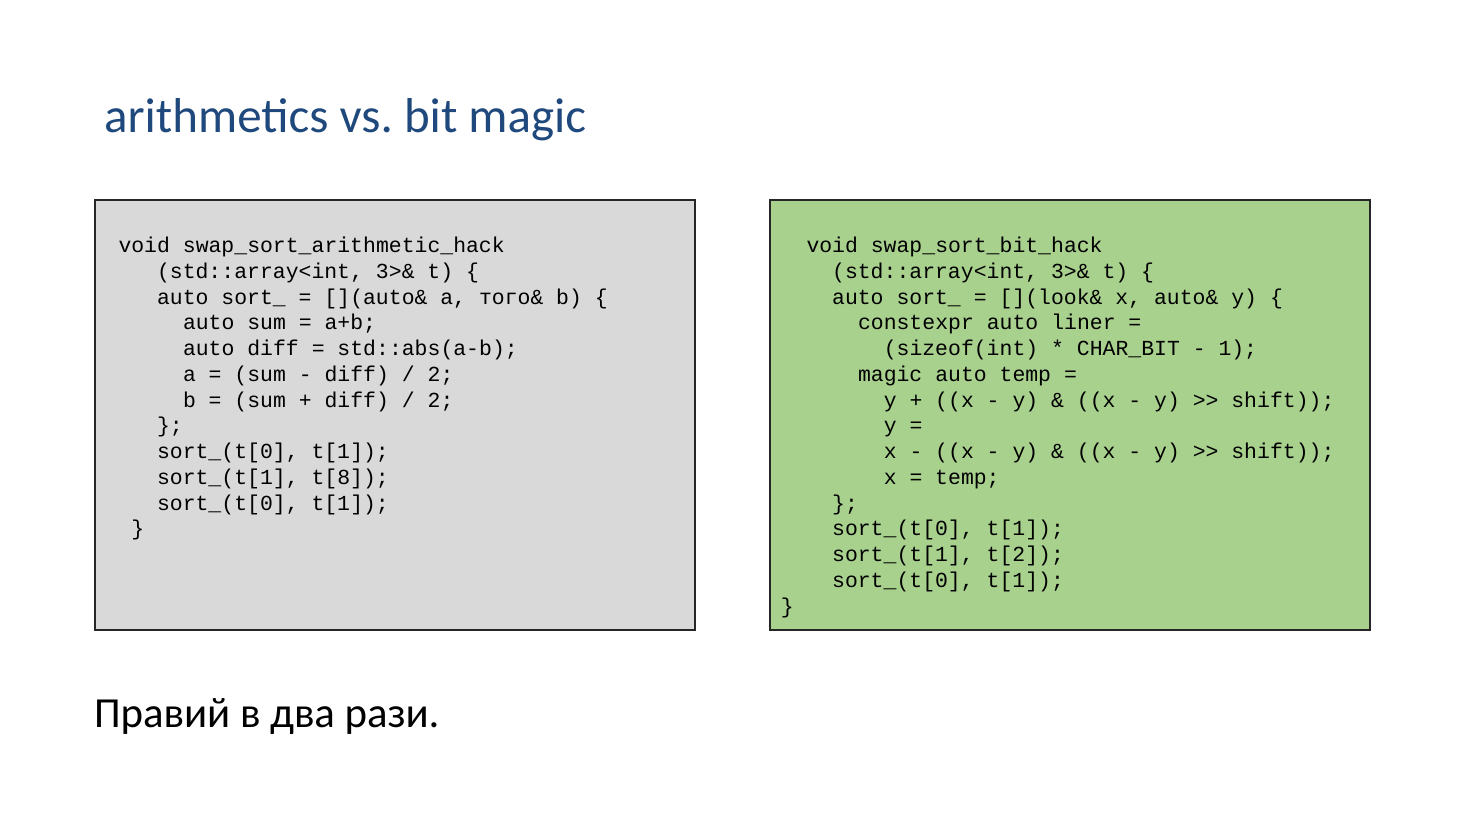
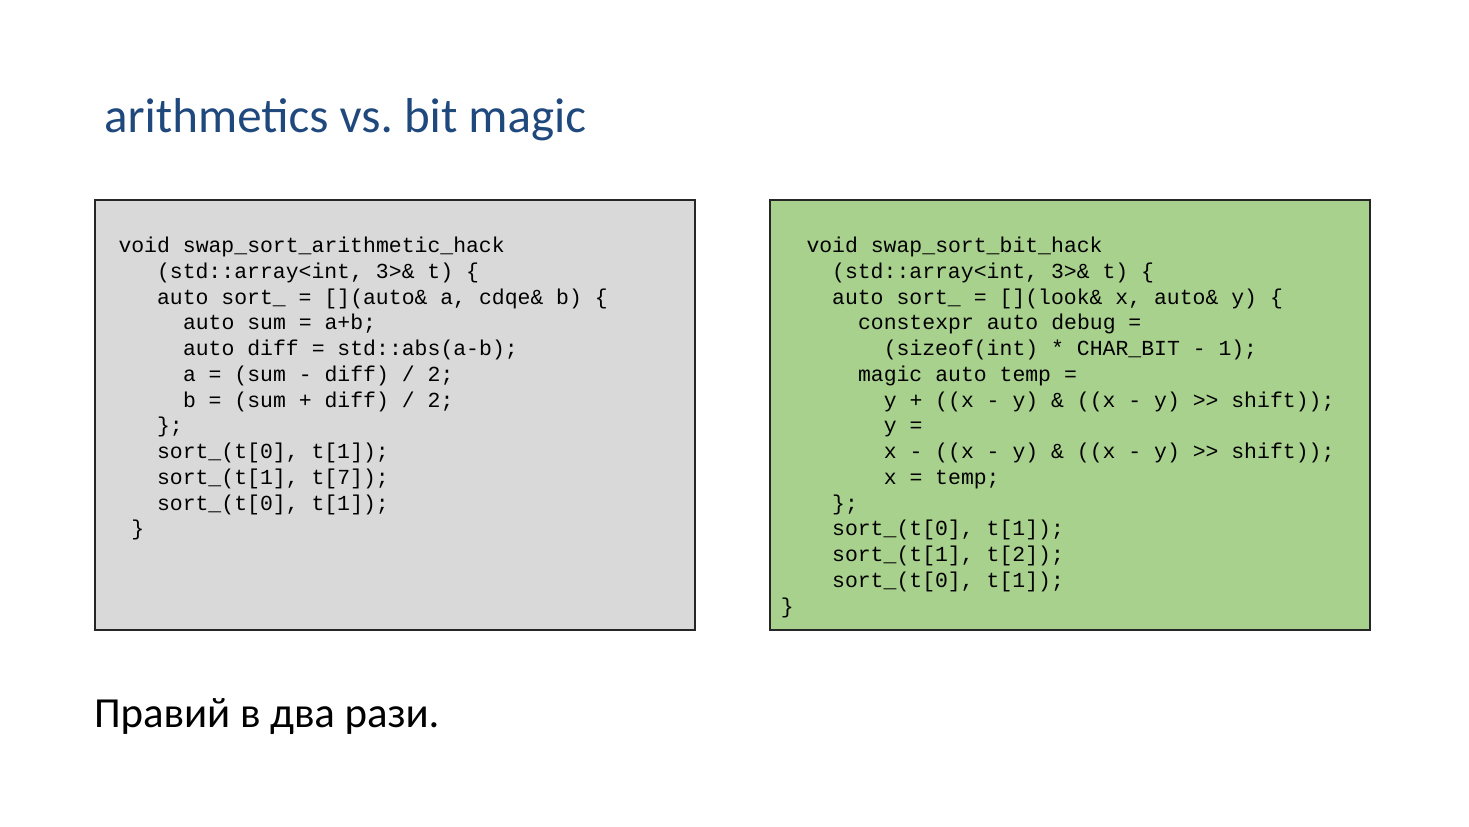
того&: того& -> cdqe& (511, 297)
liner: liner -> debug (1083, 322)
t[8: t[8 -> t[7 (350, 477)
